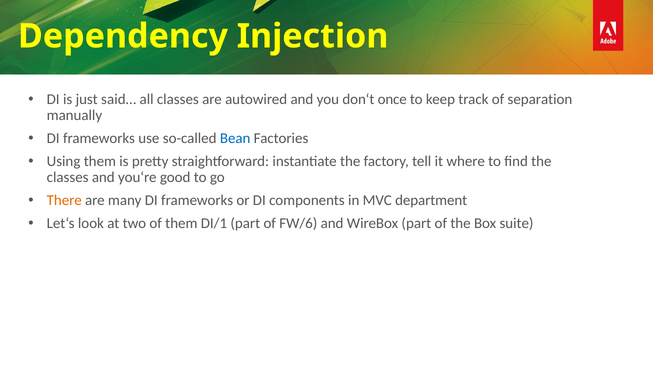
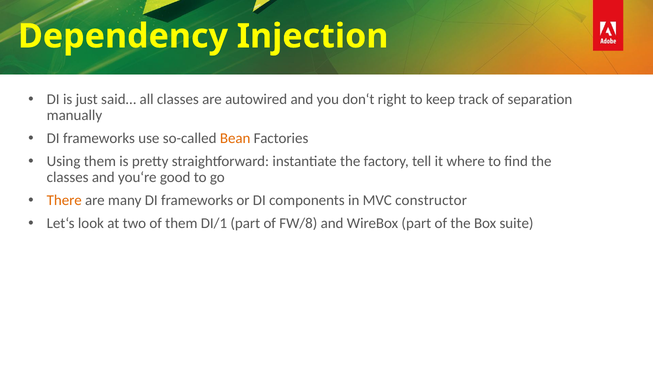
once: once -> right (392, 99)
Bean colour: blue -> orange (235, 139)
department: department -> constructor (431, 201)
FW/6: FW/6 -> FW/8 (298, 224)
